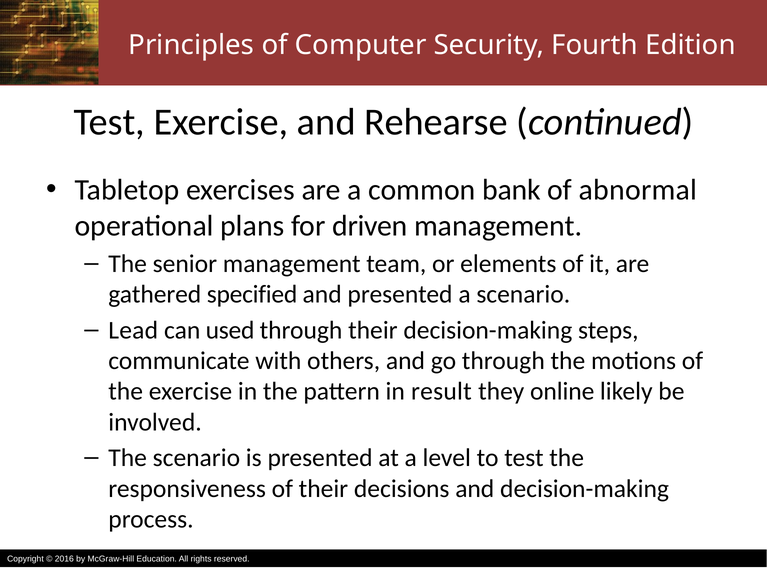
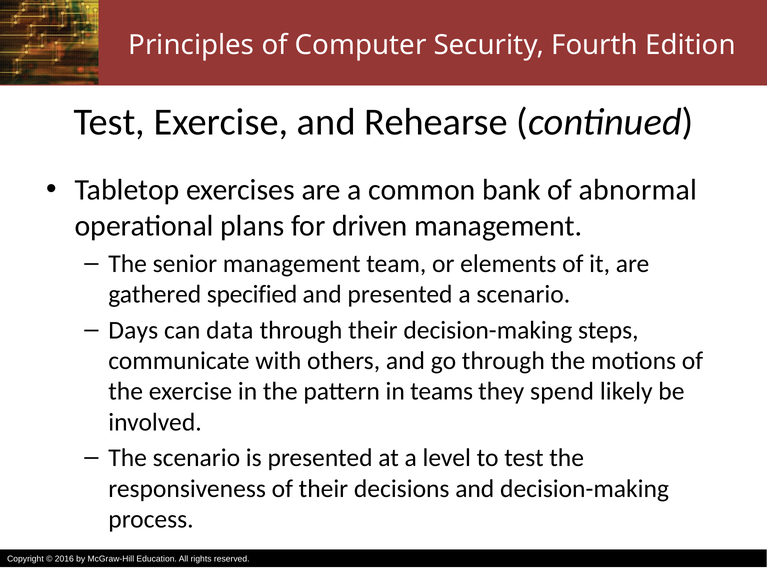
Lead: Lead -> Days (133, 330)
used: used -> data (230, 330)
result: result -> teams (442, 392)
online: online -> spend (562, 392)
